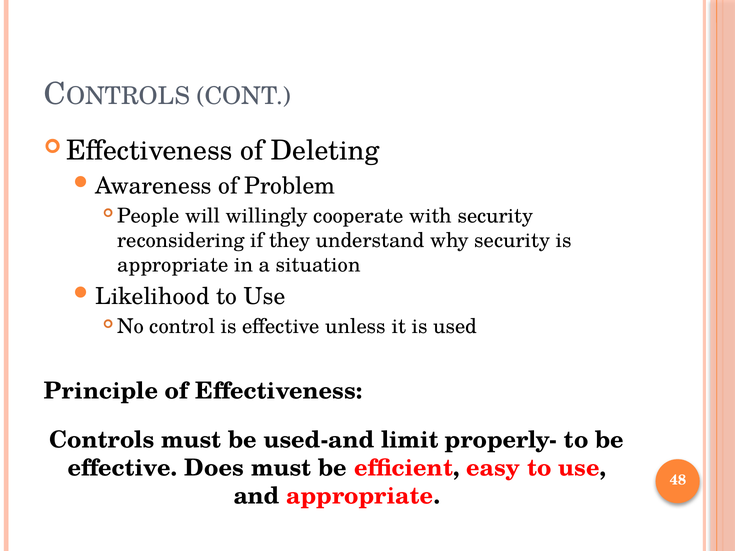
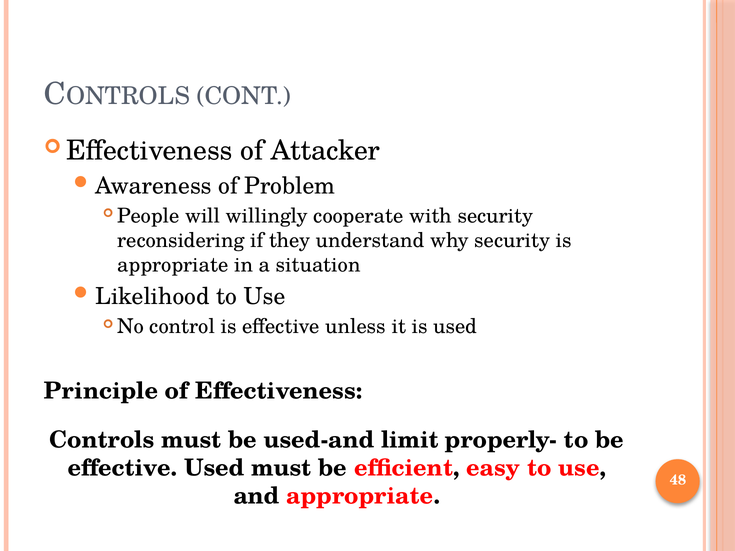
Deleting: Deleting -> Attacker (325, 151)
effective Does: Does -> Used (214, 468)
